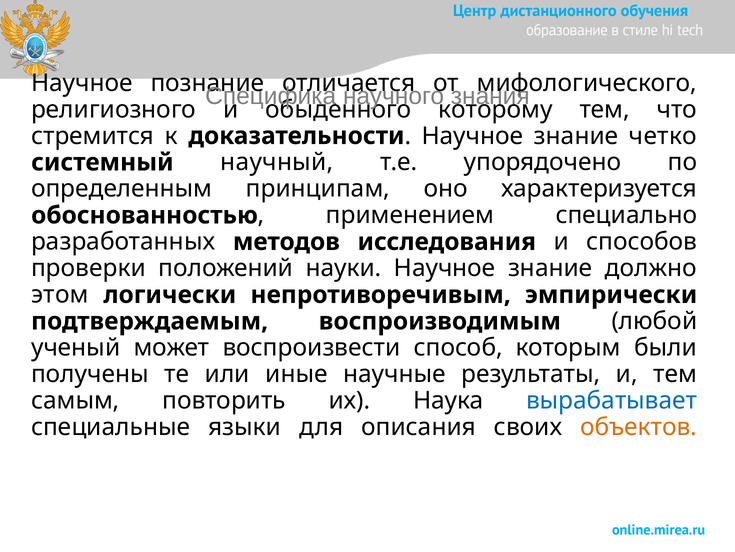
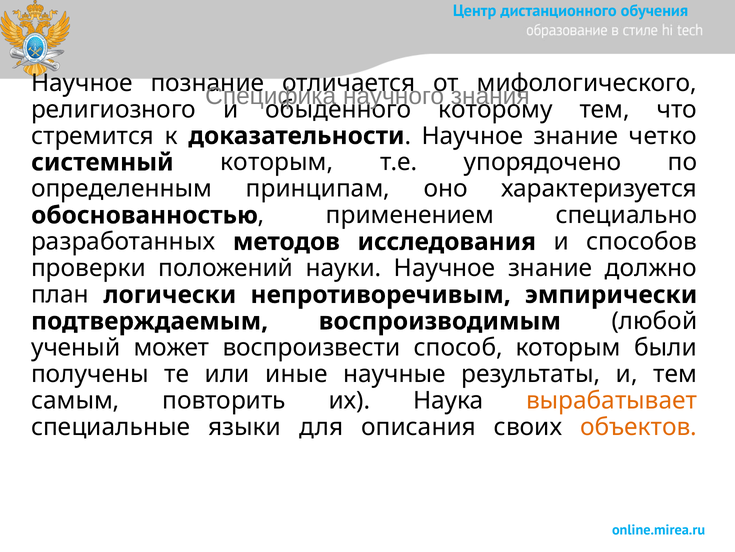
системный научный: научный -> которым (277, 162)
этом: этом -> план (60, 294)
вырабатывает colour: blue -> orange (612, 400)
